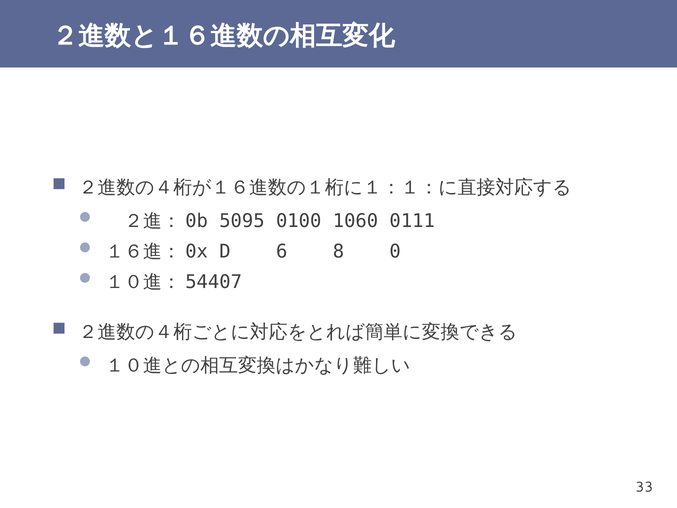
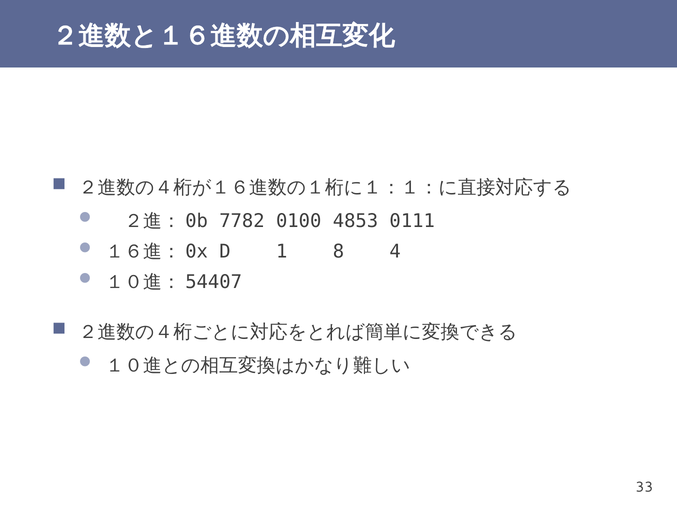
5095: 5095 -> 7782 (242, 221)
1060: 1060 -> 4853 (355, 221)
6: 6 -> 1 (282, 251)
0: 0 -> 4 (395, 251)
